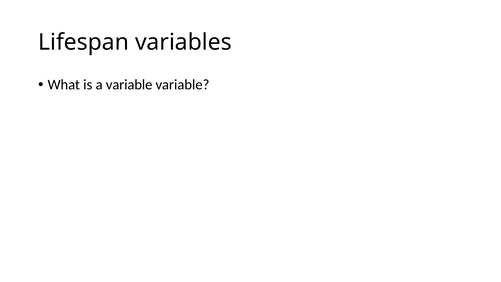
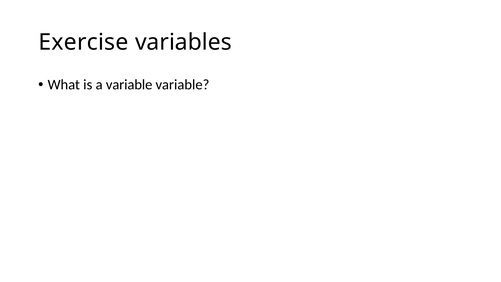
Lifespan: Lifespan -> Exercise (83, 42)
